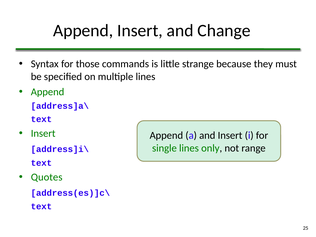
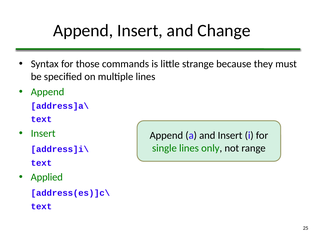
Quotes: Quotes -> Applied (47, 177)
